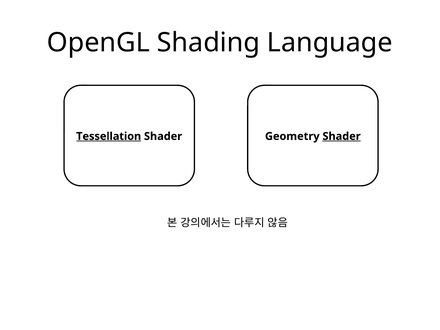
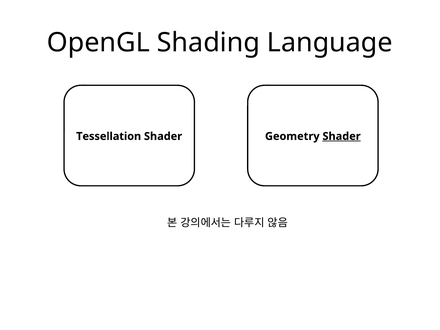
Tessellation underline: present -> none (109, 136)
